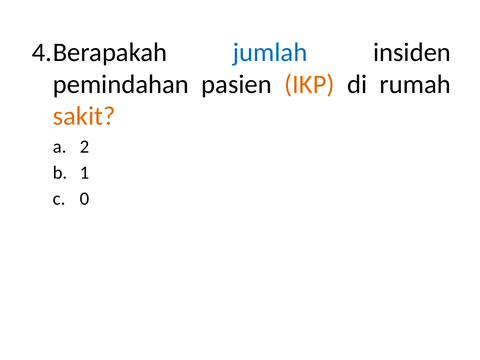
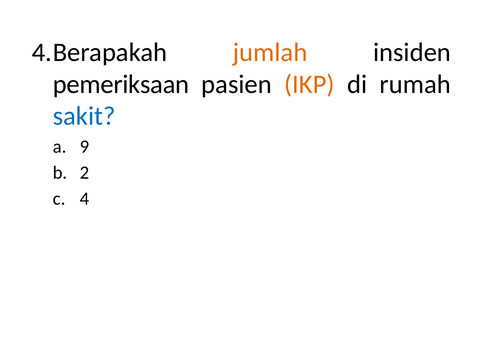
jumlah colour: blue -> orange (270, 52)
pemindahan: pemindahan -> pemeriksaan (121, 84)
sakit colour: orange -> blue (84, 116)
2: 2 -> 9 (85, 147)
1: 1 -> 2 (85, 173)
0: 0 -> 4 (85, 199)
